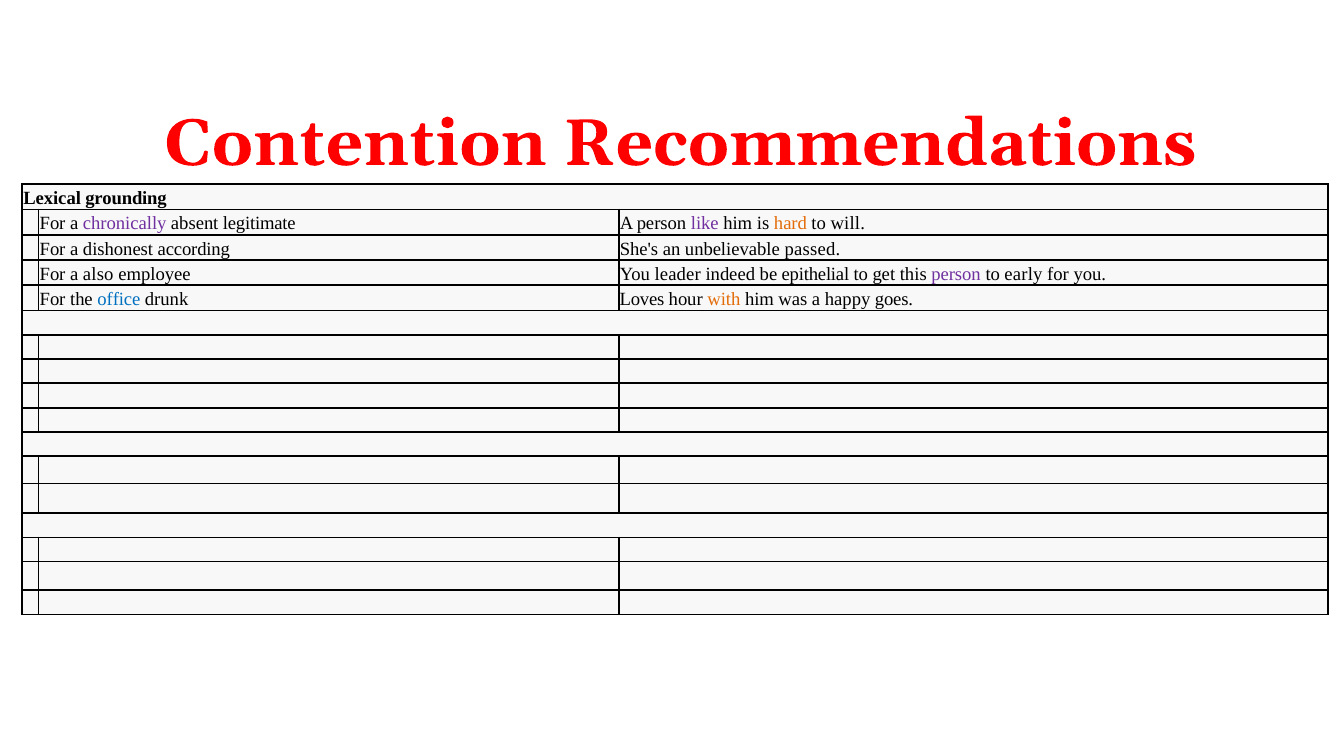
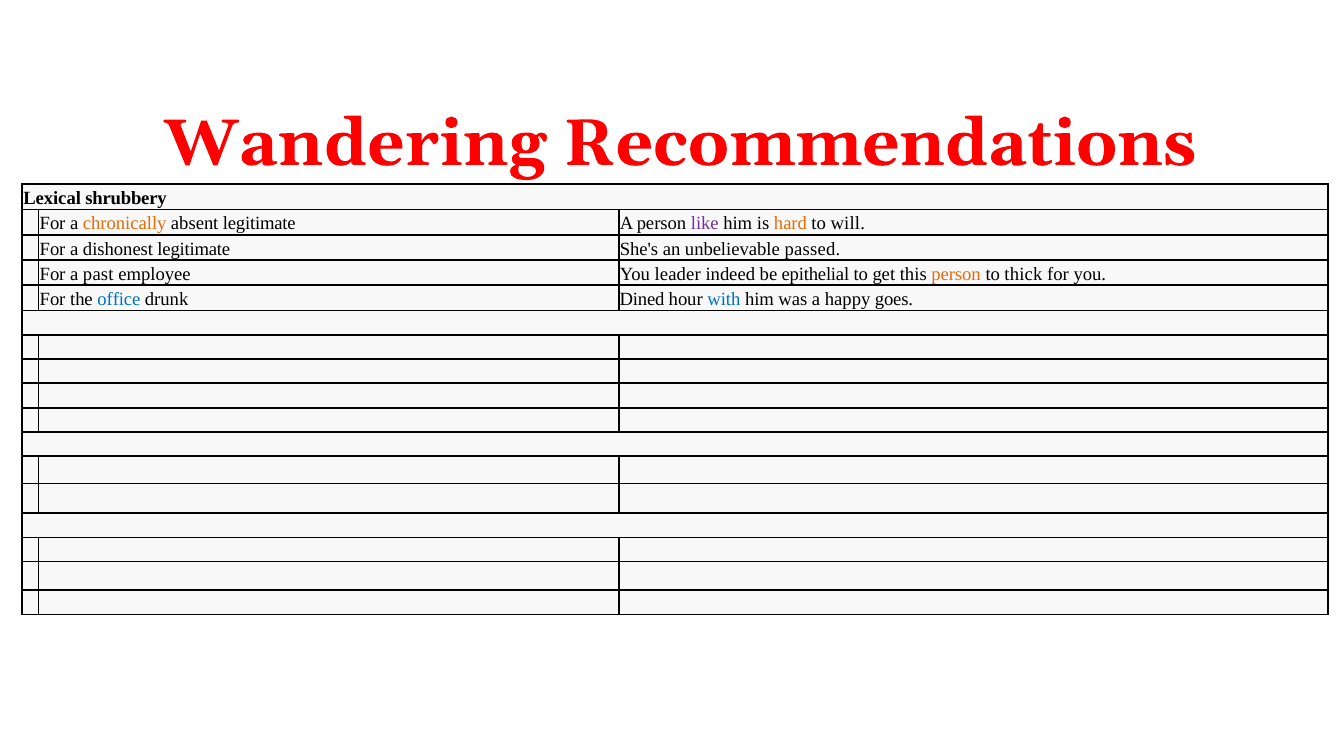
Contention: Contention -> Wandering (355, 143)
grounding: grounding -> shrubbery (126, 199)
chronically colour: purple -> orange (125, 224)
dishonest according: according -> legitimate (194, 249)
also: also -> past (98, 274)
person colour: purple -> orange (956, 274)
early: early -> thick (1023, 274)
Loves: Loves -> Dined (642, 300)
with colour: orange -> blue (724, 300)
